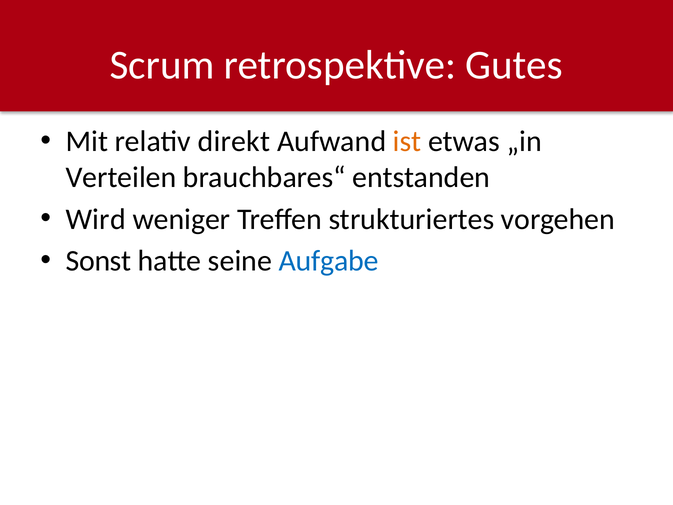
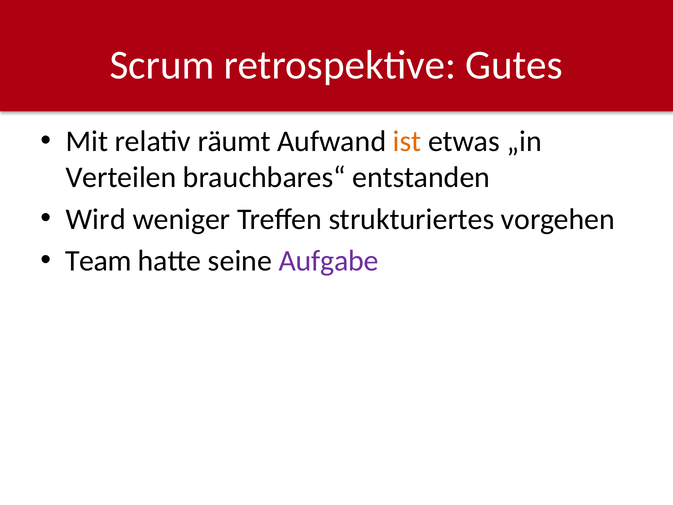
direkt: direkt -> räumt (234, 141)
Sonst: Sonst -> Team (98, 261)
Aufgabe colour: blue -> purple (329, 261)
